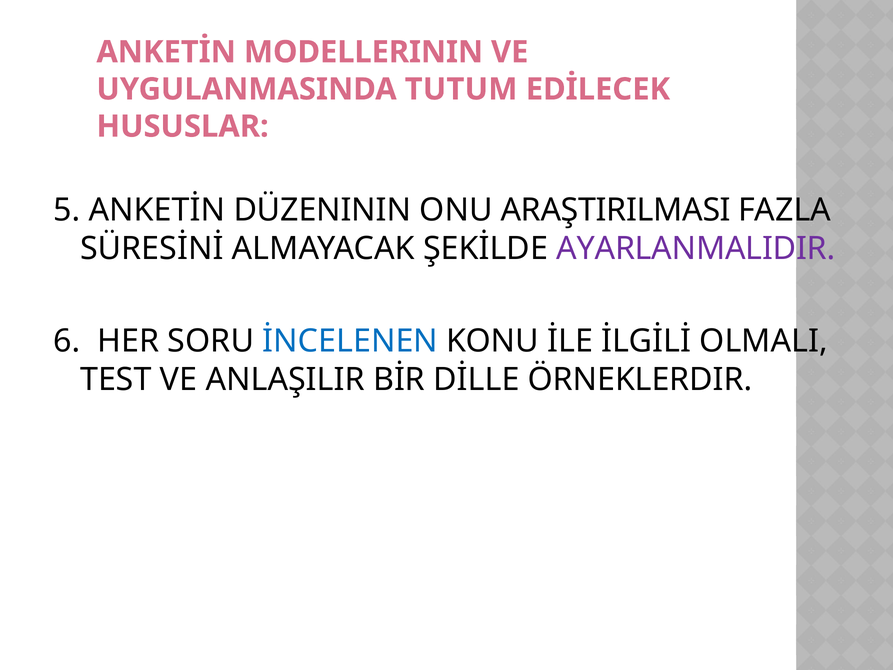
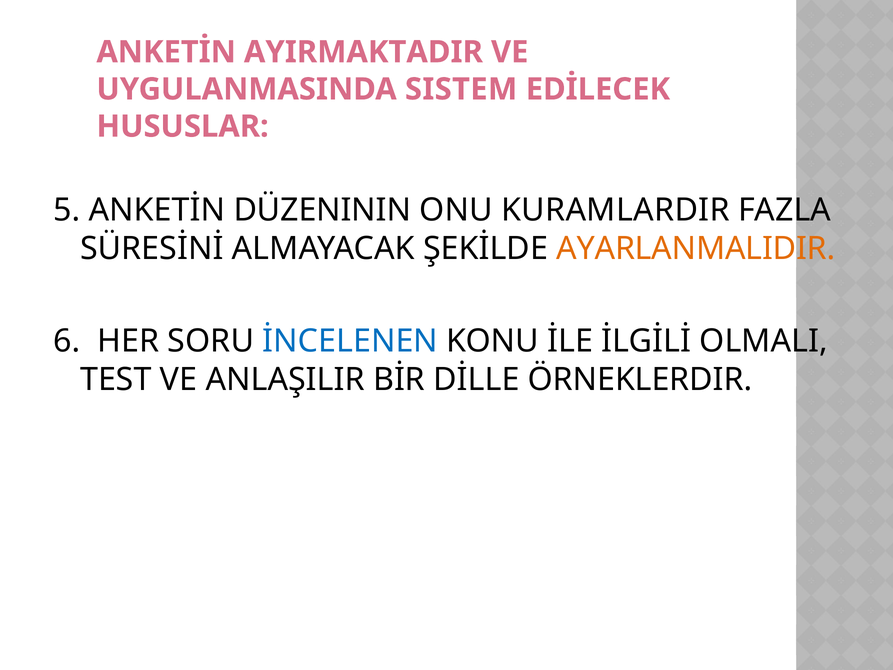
MODELLERININ: MODELLERININ -> AYIRMAKTADIR (363, 52)
TUTUM: TUTUM -> SISTEM (461, 89)
ARAŞTIRILMASI: ARAŞTIRILMASI -> KURAMLARDIR (615, 210)
AYARLANMALIDIR colour: purple -> orange (696, 249)
